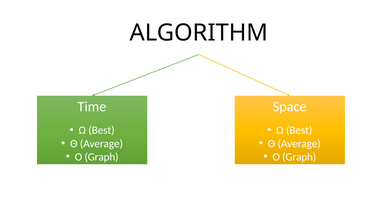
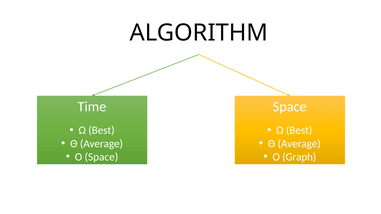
Graph: Graph -> Space (101, 157)
